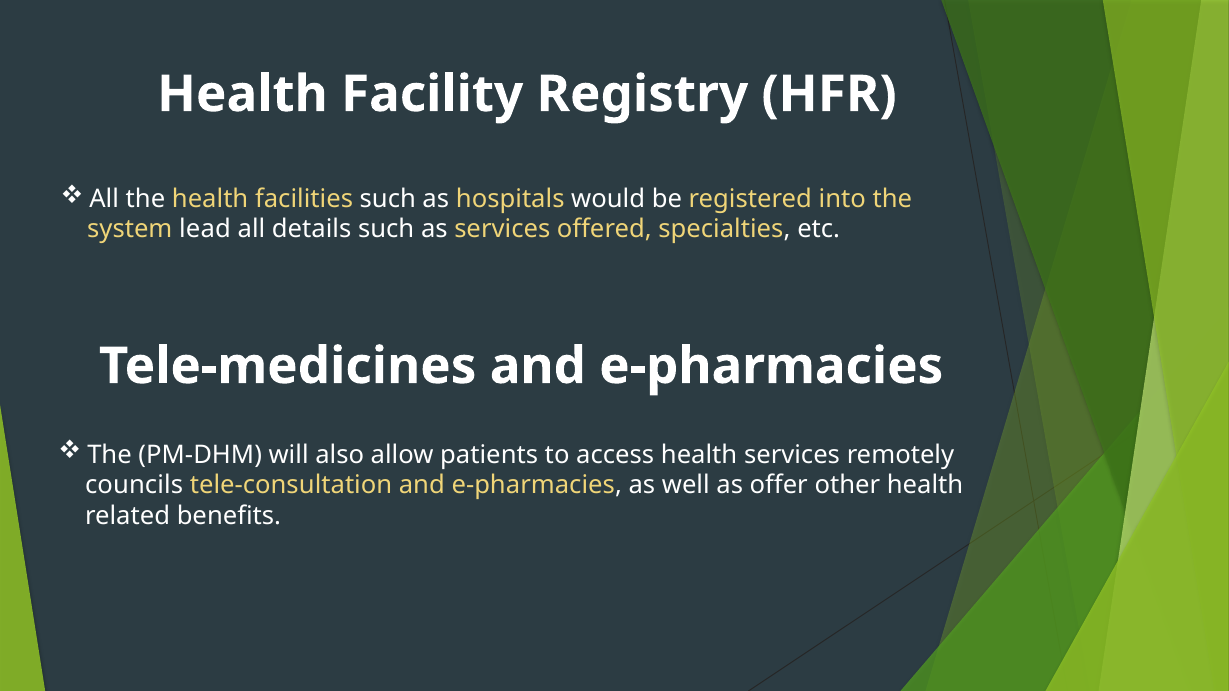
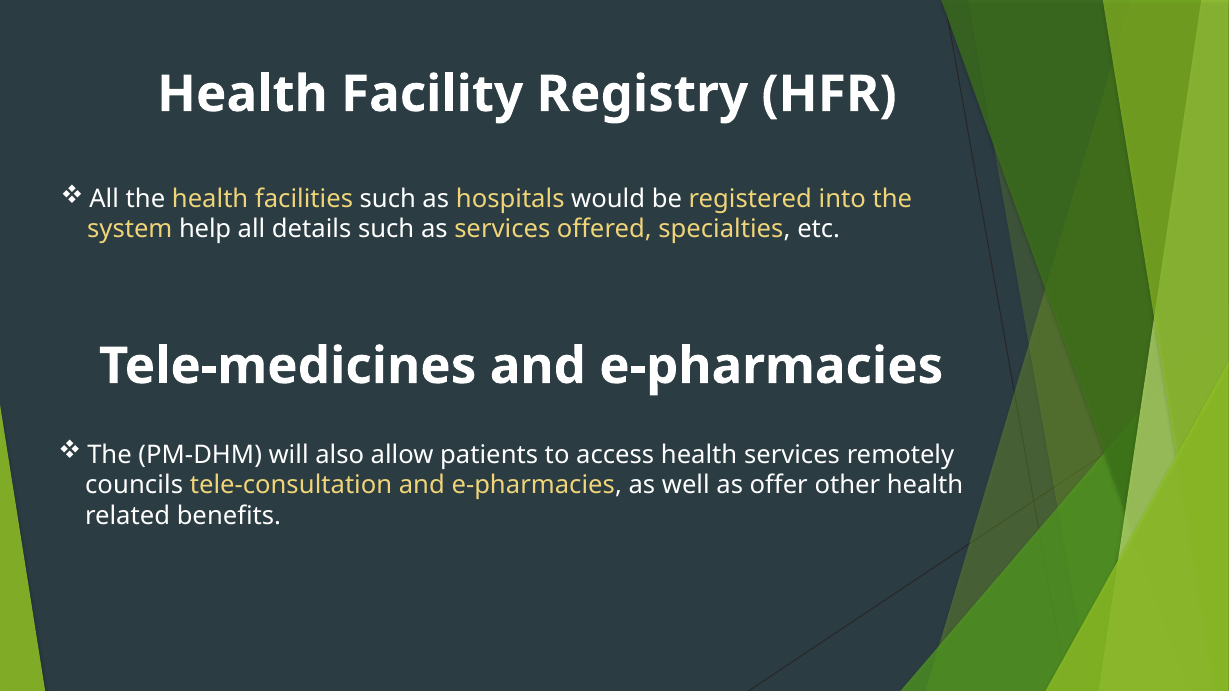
lead: lead -> help (205, 230)
